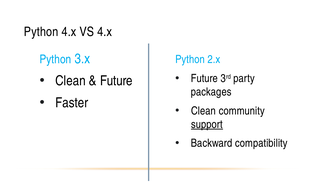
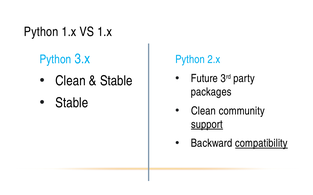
Python 4.x: 4.x -> 1.x (69, 32)
VS 4.x: 4.x -> 1.x (105, 32)
Future: Future -> Stable (116, 81)
Faster: Faster -> Stable (72, 103)
compatibility underline: none -> present (261, 144)
